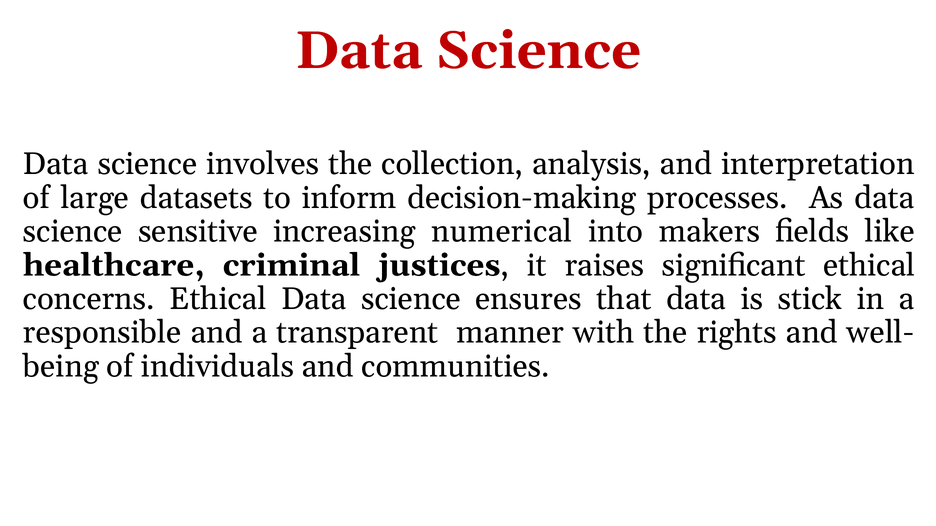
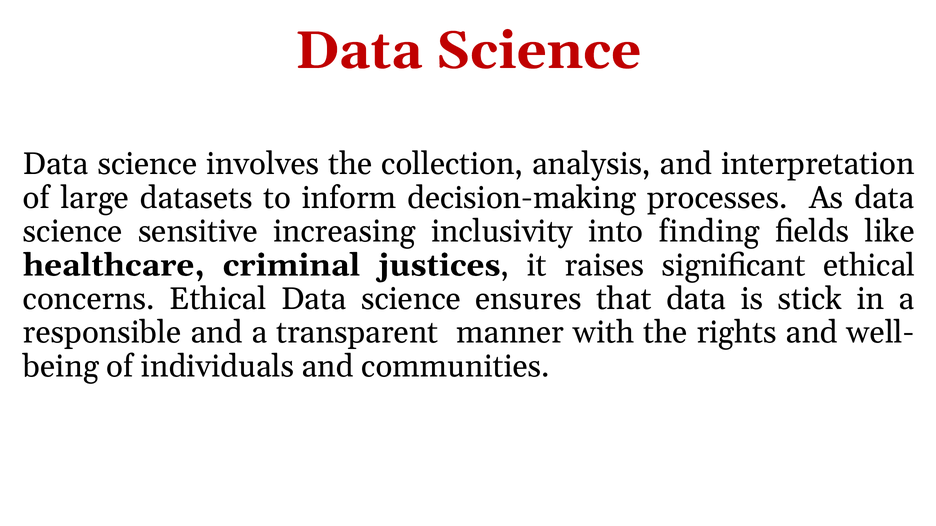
numerical: numerical -> inclusivity (502, 232)
makers: makers -> finding (709, 232)
